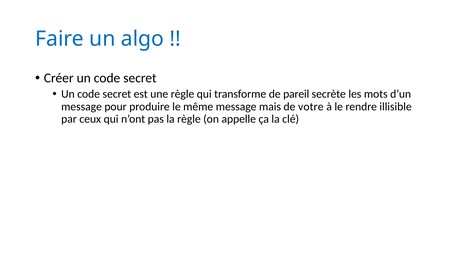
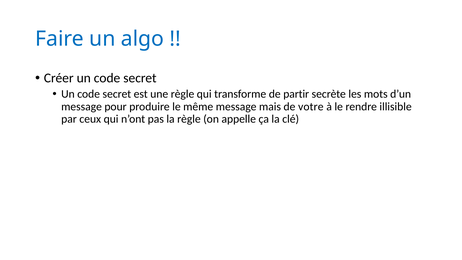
pareil: pareil -> partir (296, 94)
